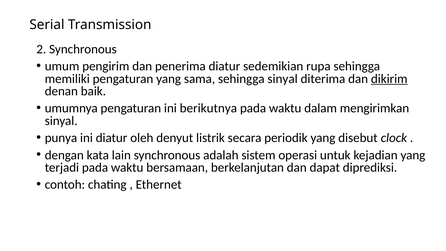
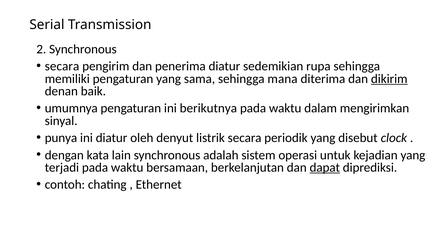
umum: umum -> secara (62, 66)
sehingga sinyal: sinyal -> mana (283, 79)
dapat underline: none -> present (325, 167)
